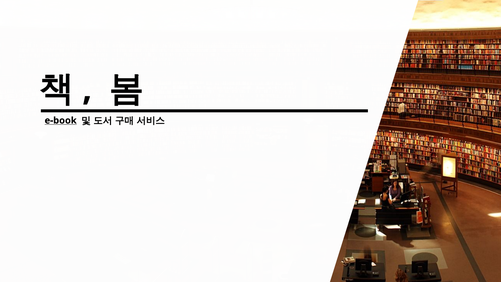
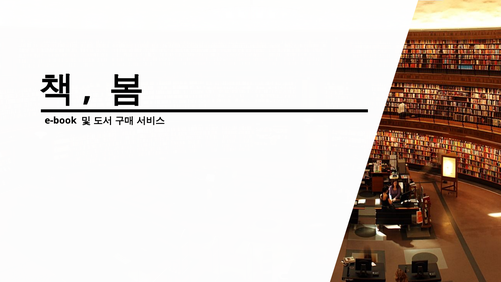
e-book underline: present -> none (61, 120)
